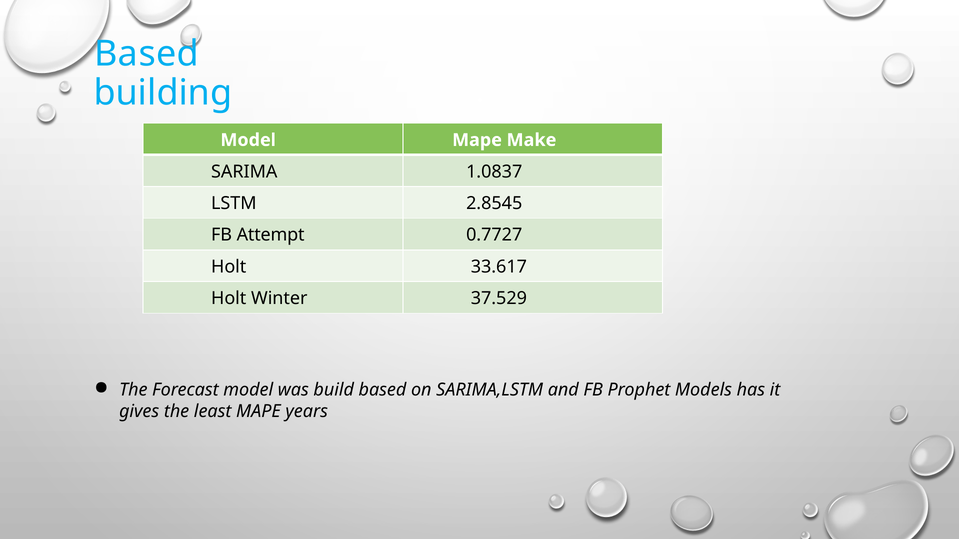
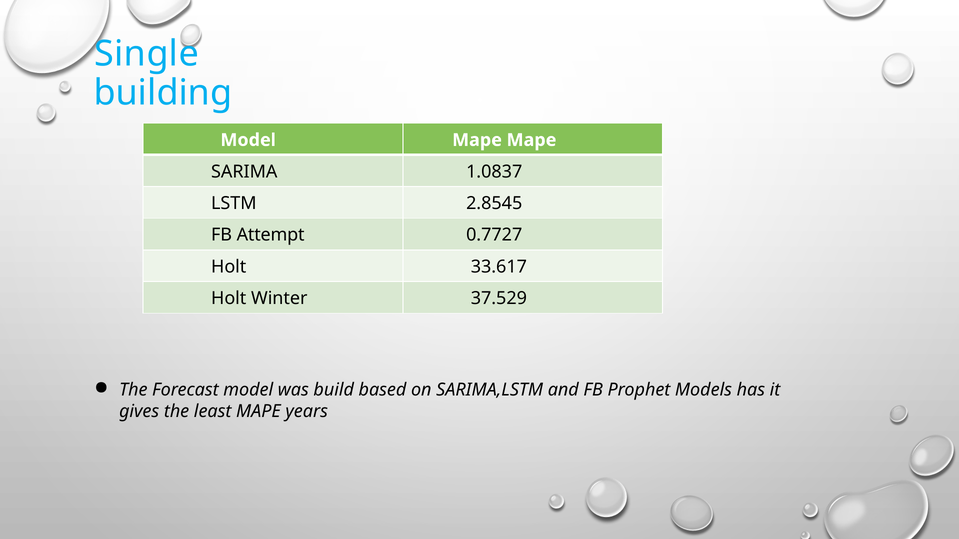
Based: Based -> Single (147, 54)
Mape Make: Make -> Mape (531, 140)
